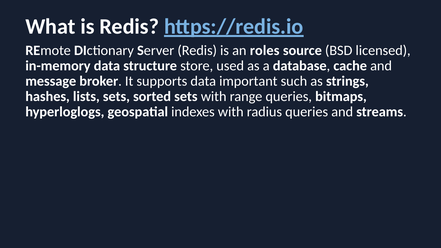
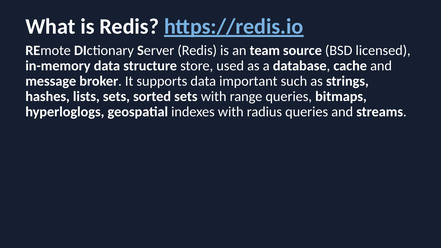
roles: roles -> team (265, 50)
